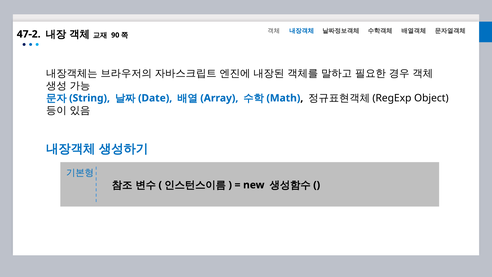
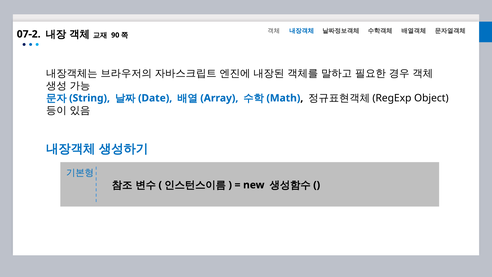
47-2: 47-2 -> 07-2 (29, 34)
